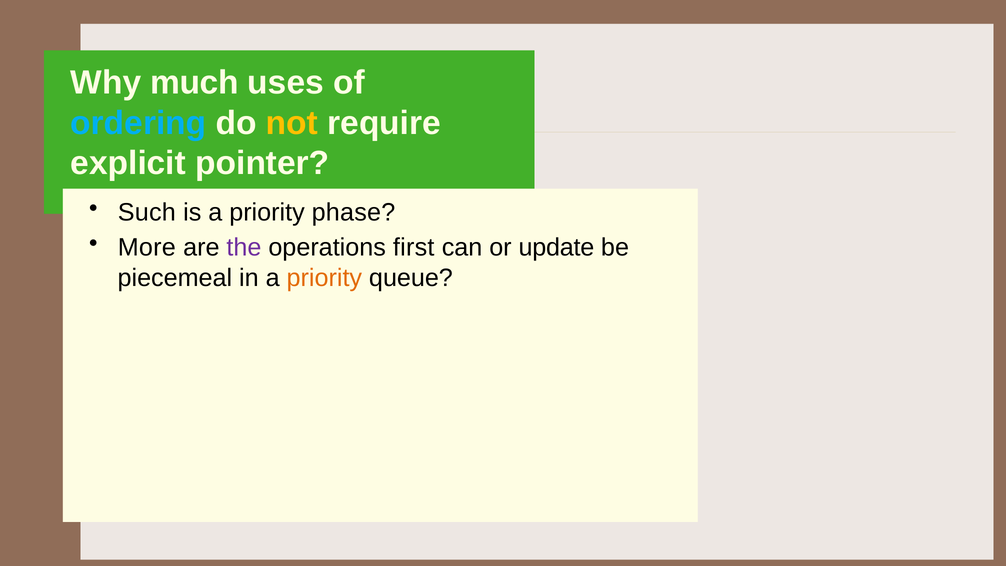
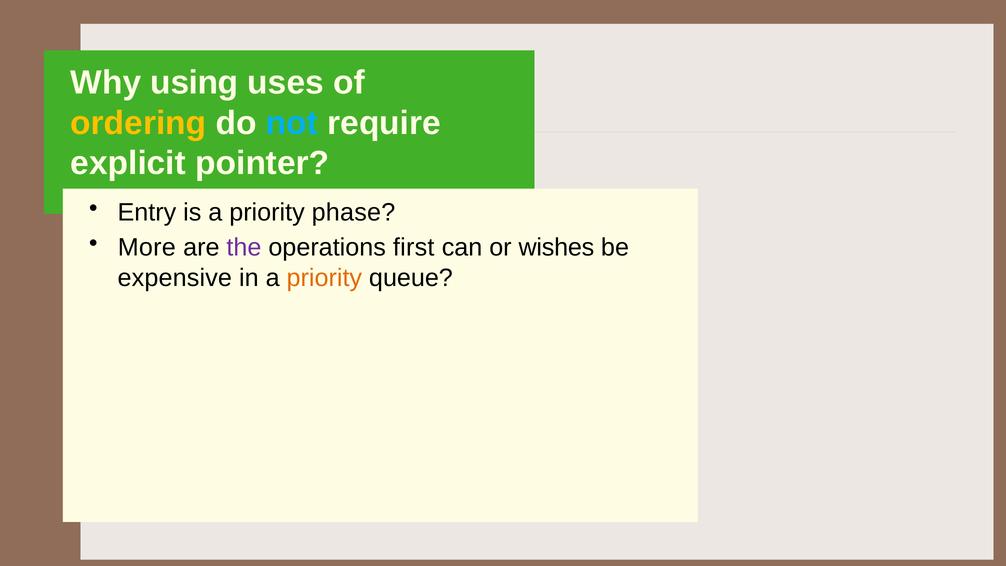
much: much -> using (194, 83)
ordering colour: light blue -> yellow (138, 123)
not colour: yellow -> light blue (292, 123)
Such: Such -> Entry (147, 212)
update: update -> wishes (556, 247)
piecemeal: piecemeal -> expensive (175, 278)
